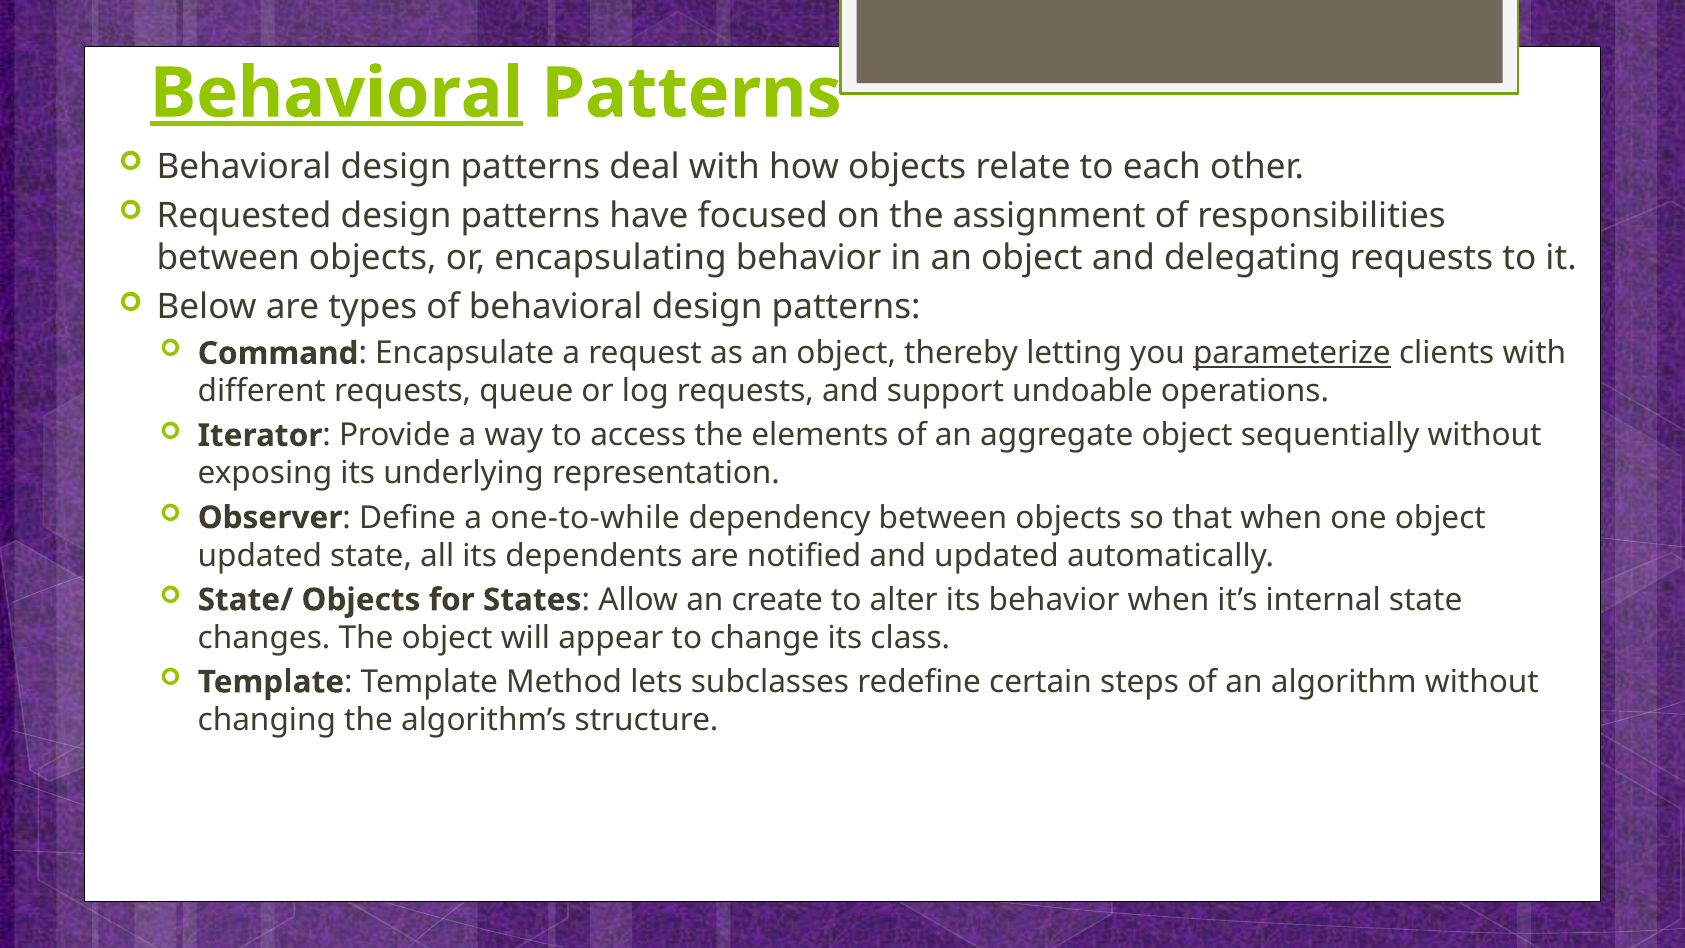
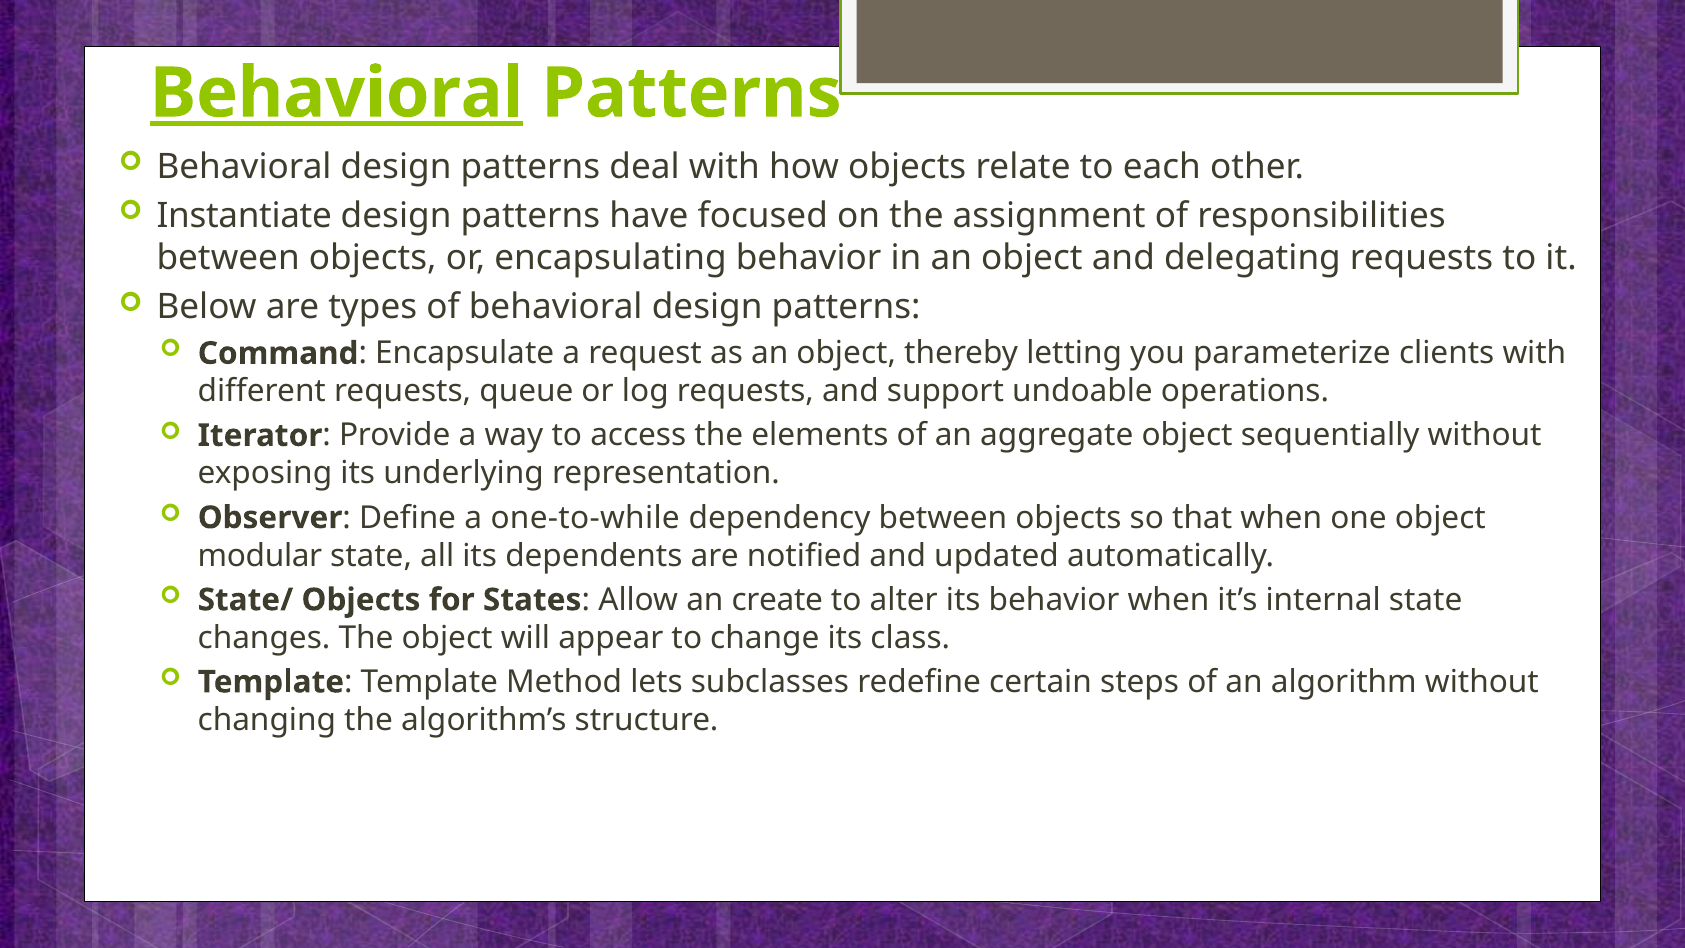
Requested: Requested -> Instantiate (244, 216)
parameterize underline: present -> none (1292, 353)
updated: updated -> modular (260, 556)
